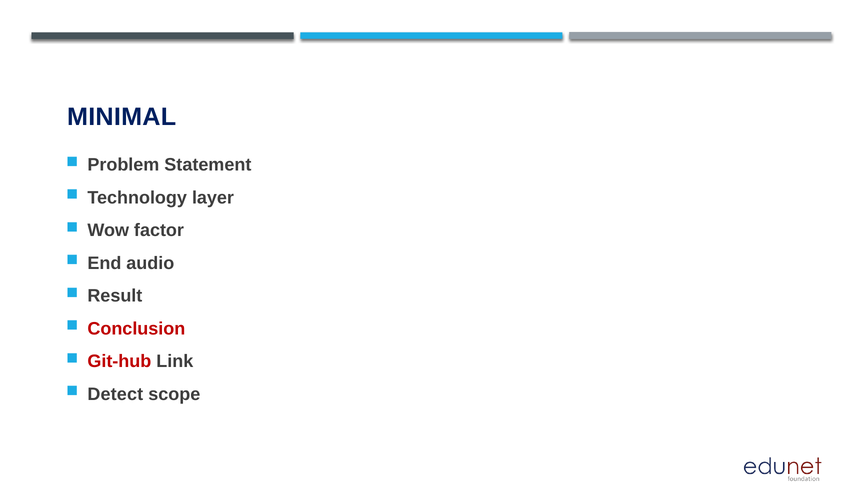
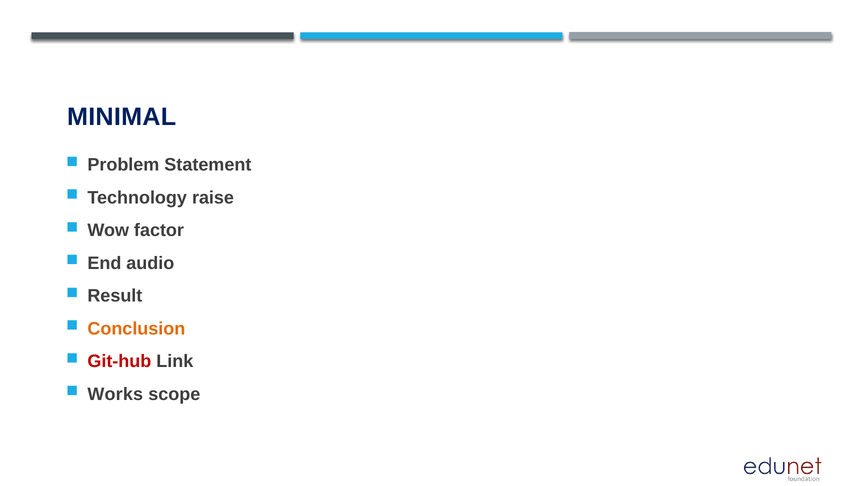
layer: layer -> raise (213, 197)
Conclusion colour: red -> orange (136, 328)
Detect: Detect -> Works (115, 394)
